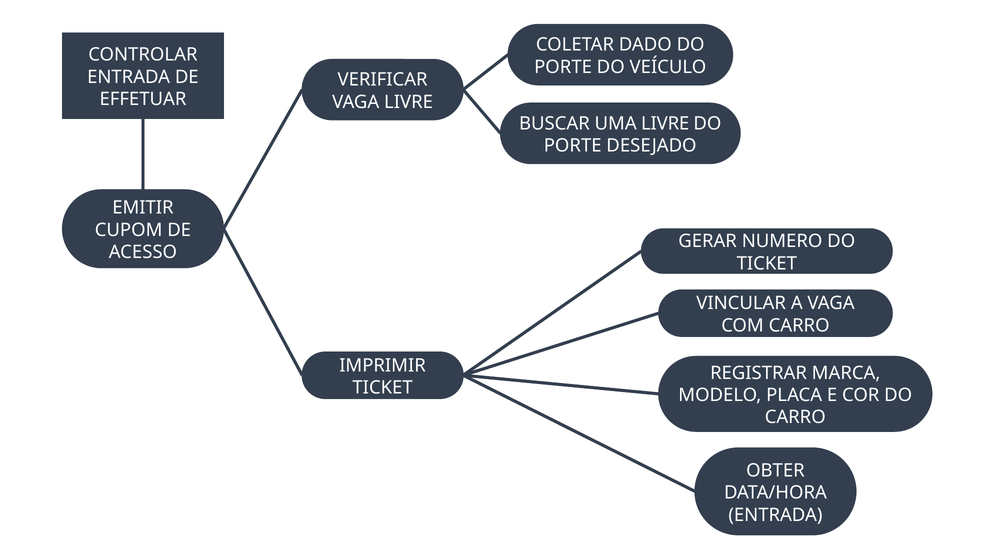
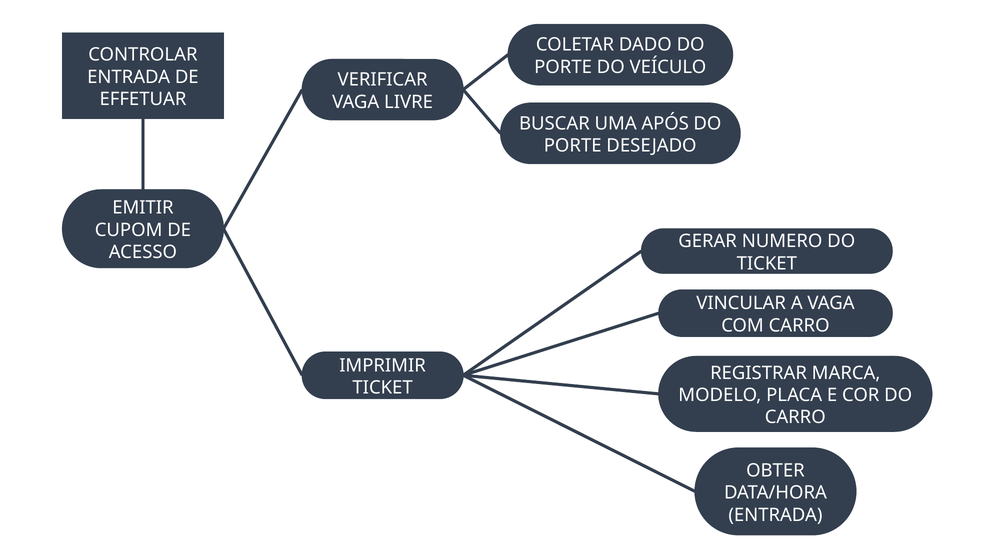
UMA LIVRE: LIVRE -> APÓS (665, 123)
